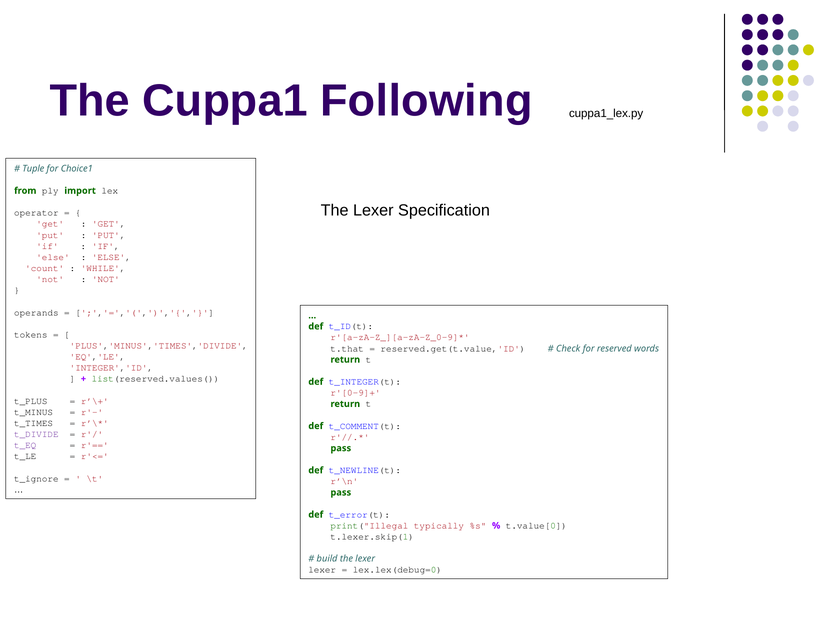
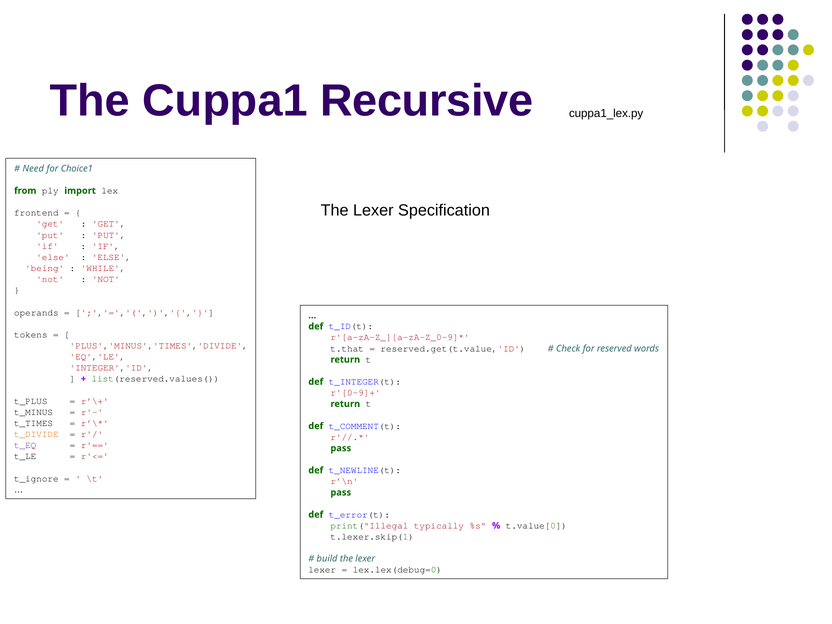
Following: Following -> Recursive (427, 101)
Tuple: Tuple -> Need (33, 169)
operator: operator -> frontend (36, 213)
count: count -> being (45, 268)
t_DIVIDE colour: purple -> orange (36, 434)
